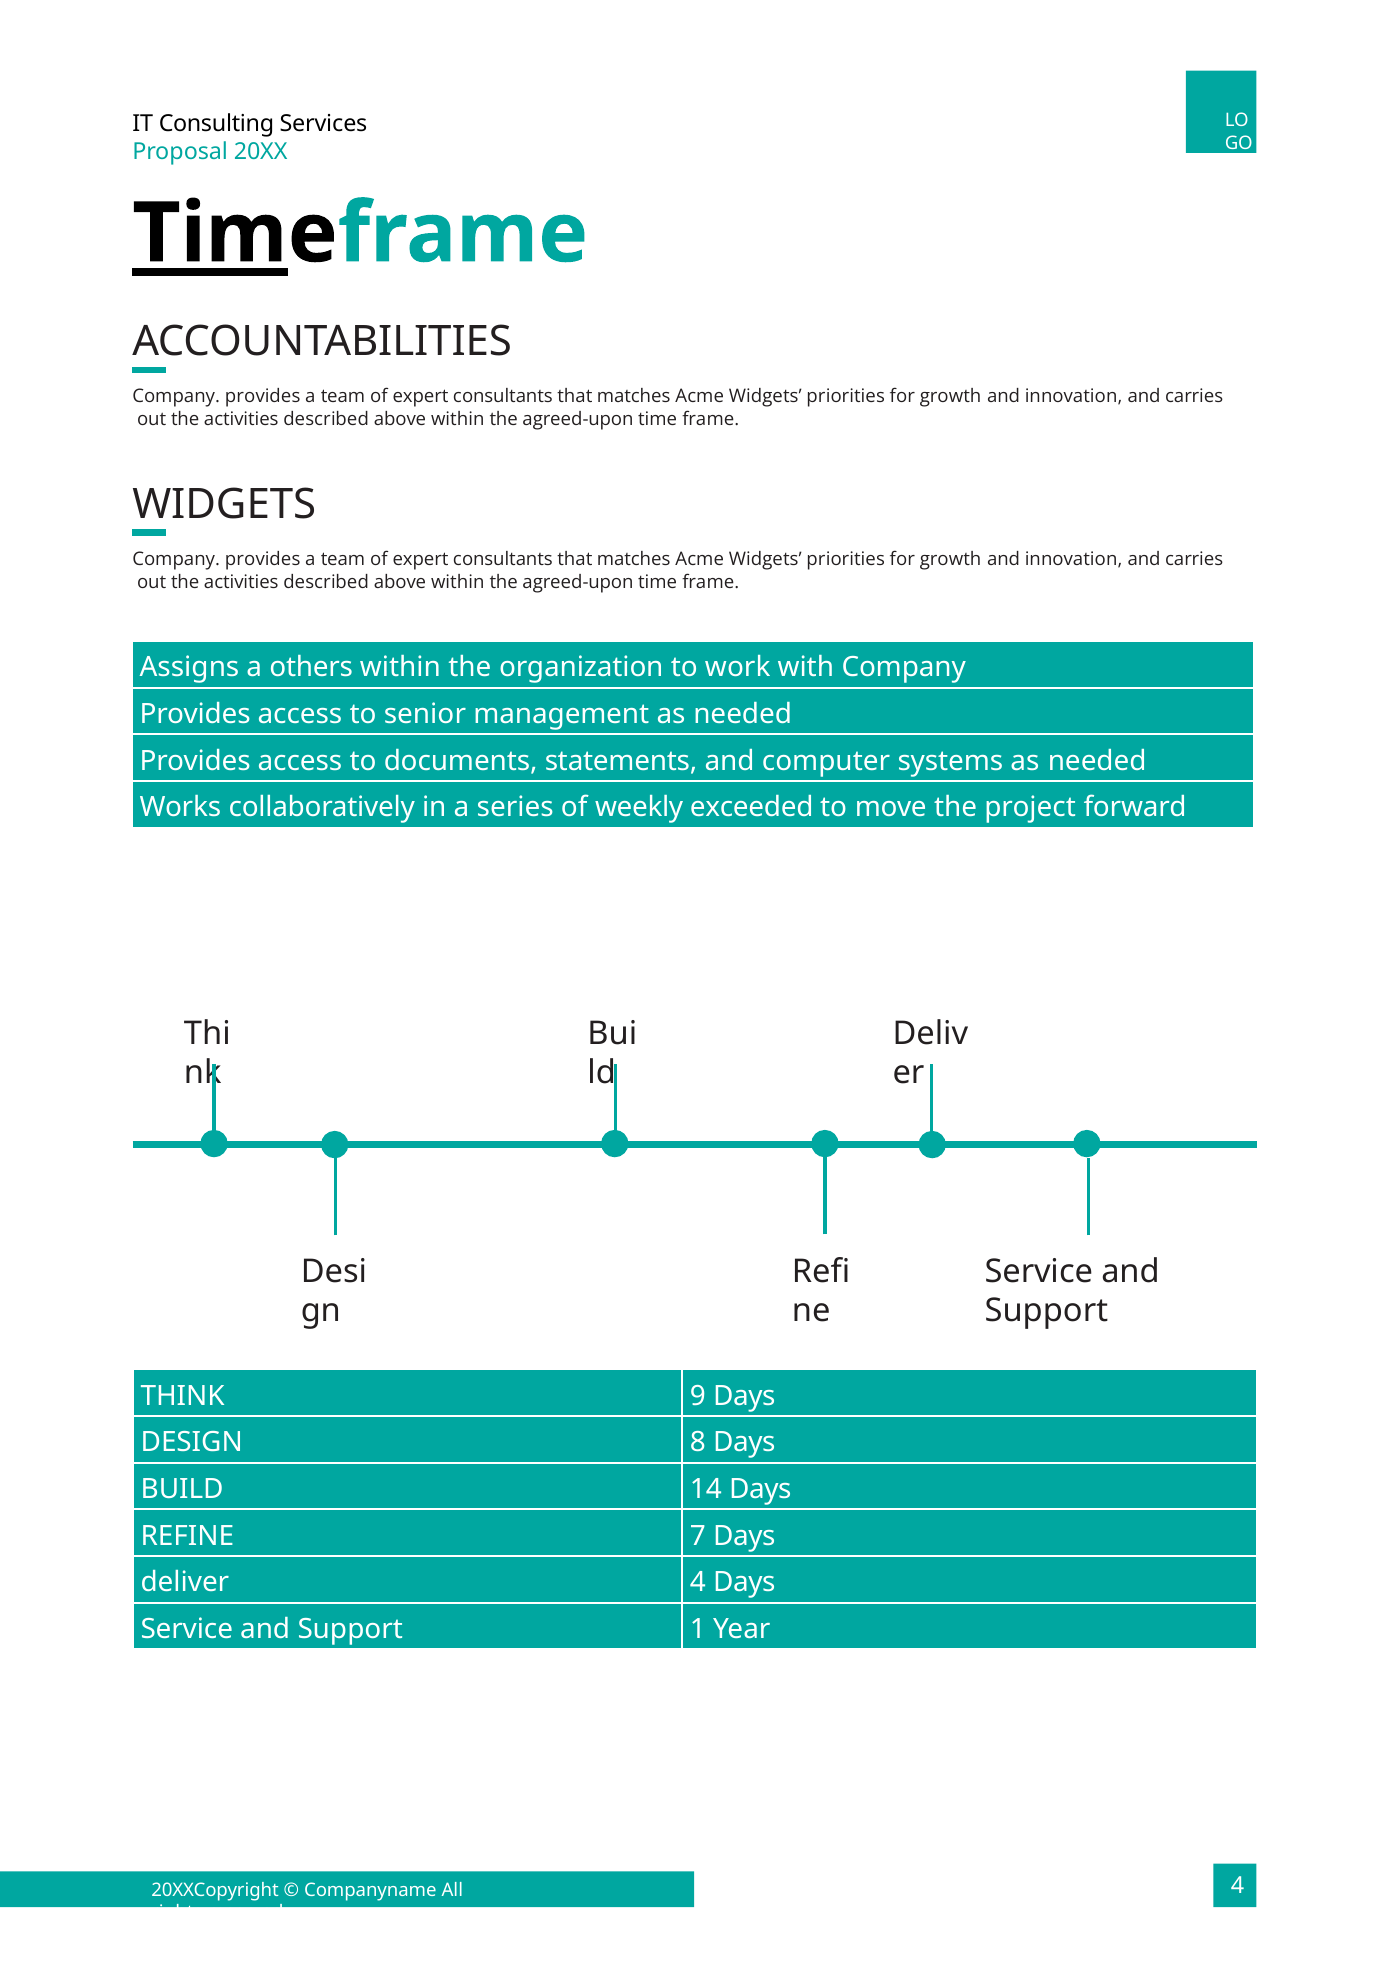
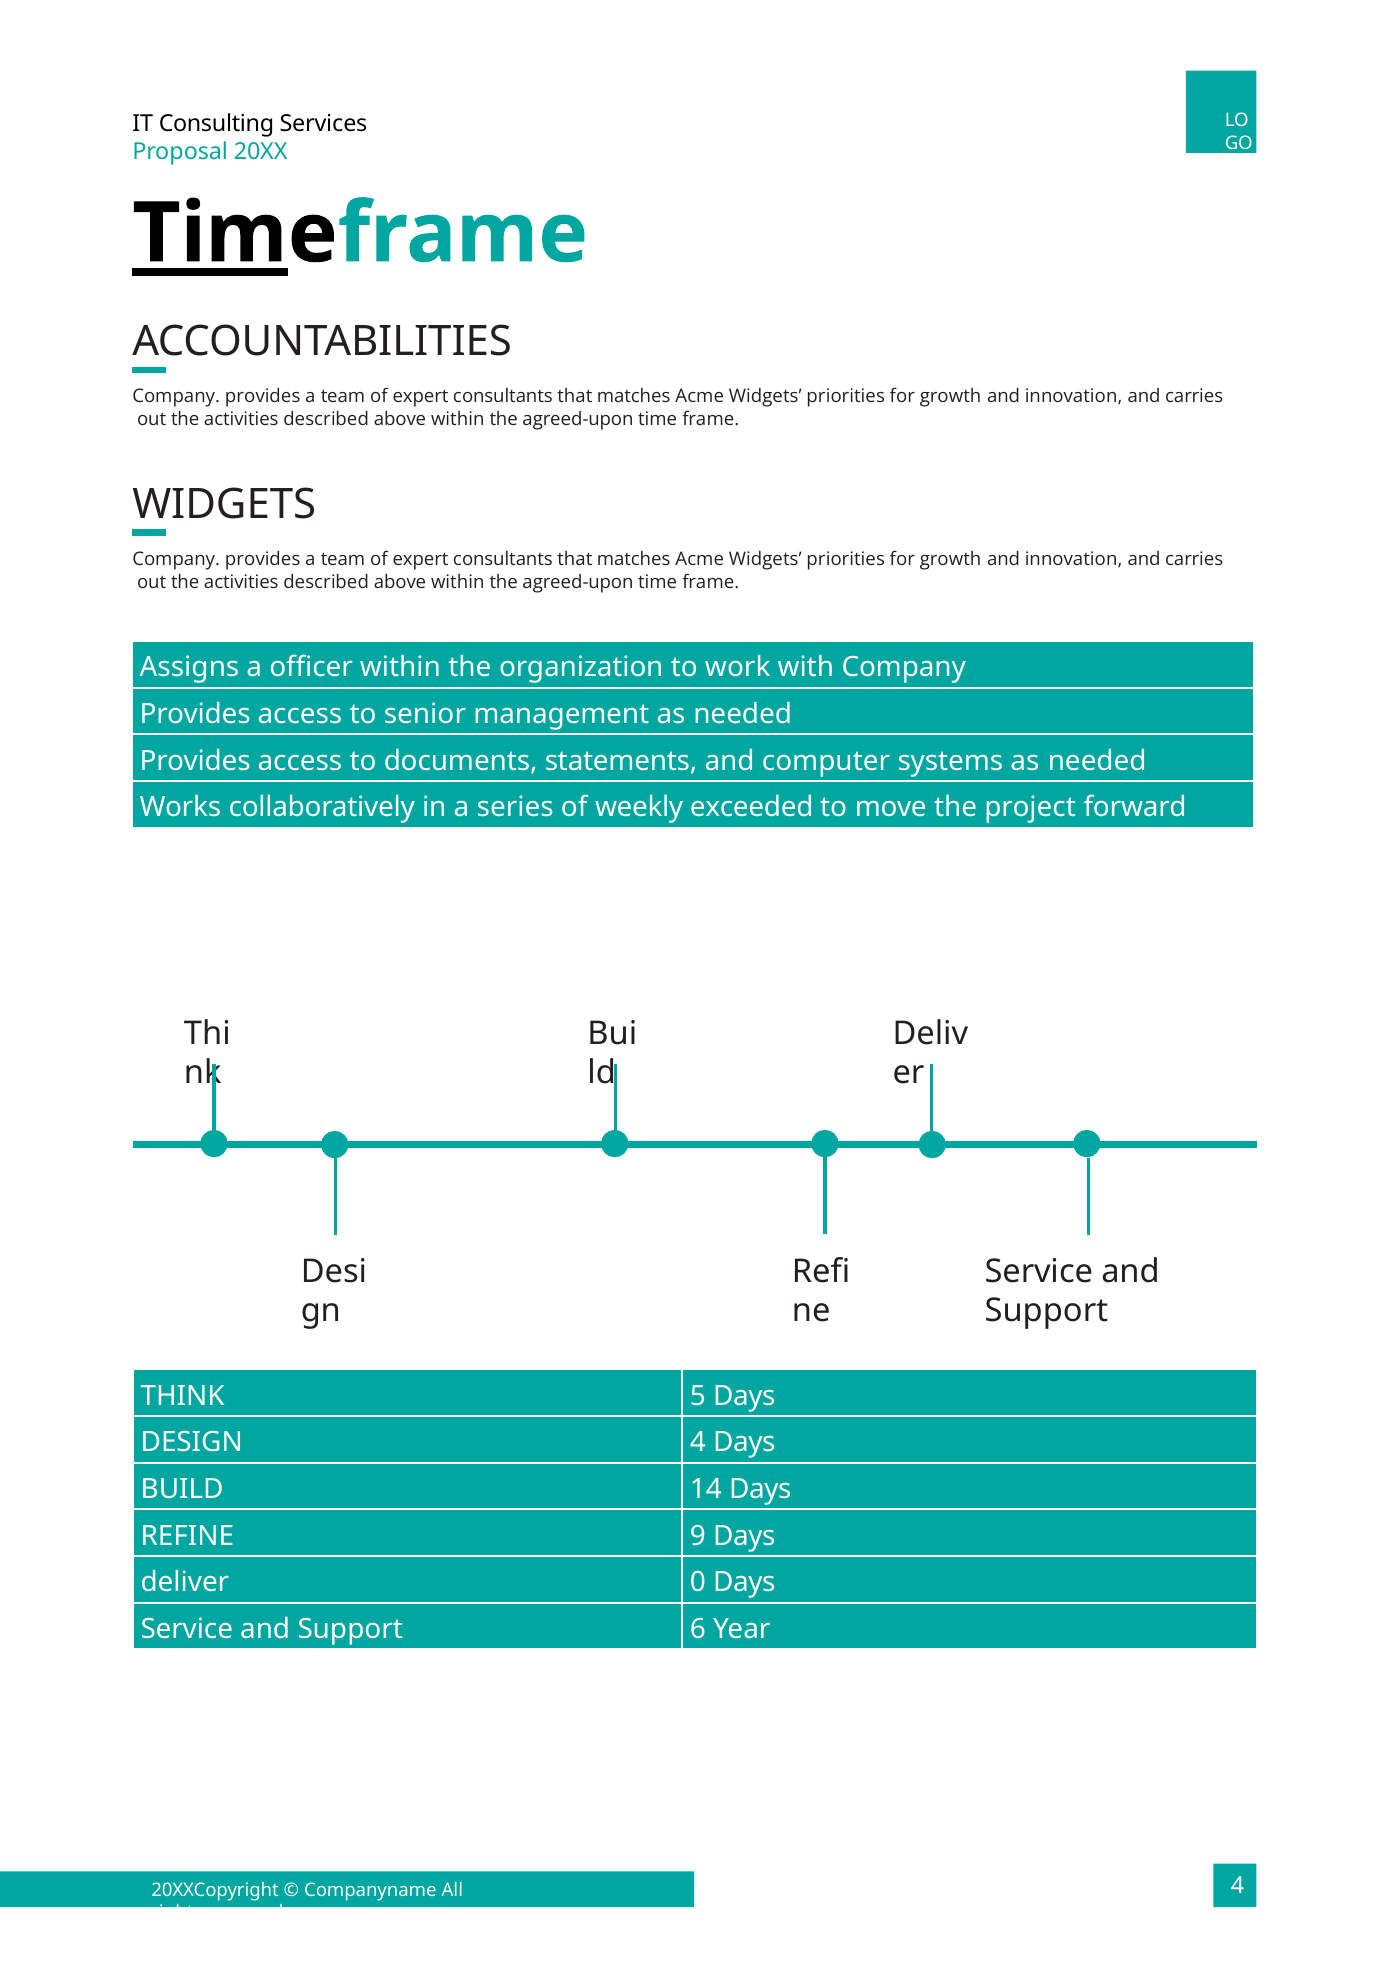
others: others -> officer (311, 667)
9: 9 -> 5 (698, 1395)
DESIGN 8: 8 -> 4 (698, 1442)
7: 7 -> 9 (698, 1535)
deliver 4: 4 -> 0 (698, 1582)
1: 1 -> 6 (698, 1629)
